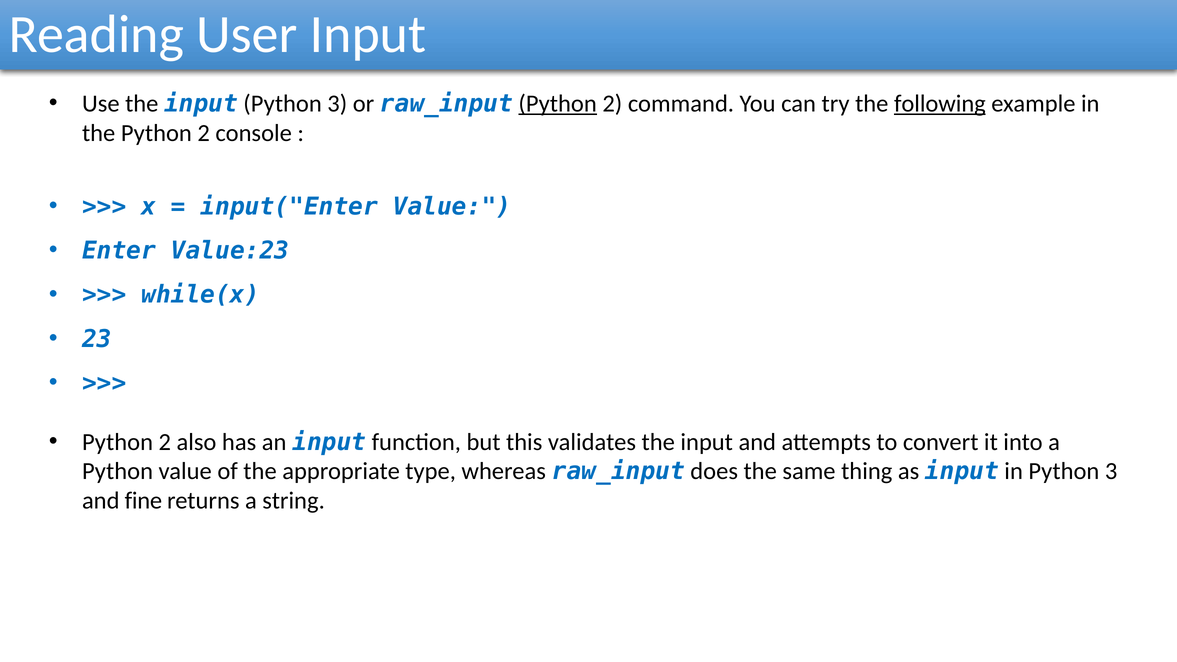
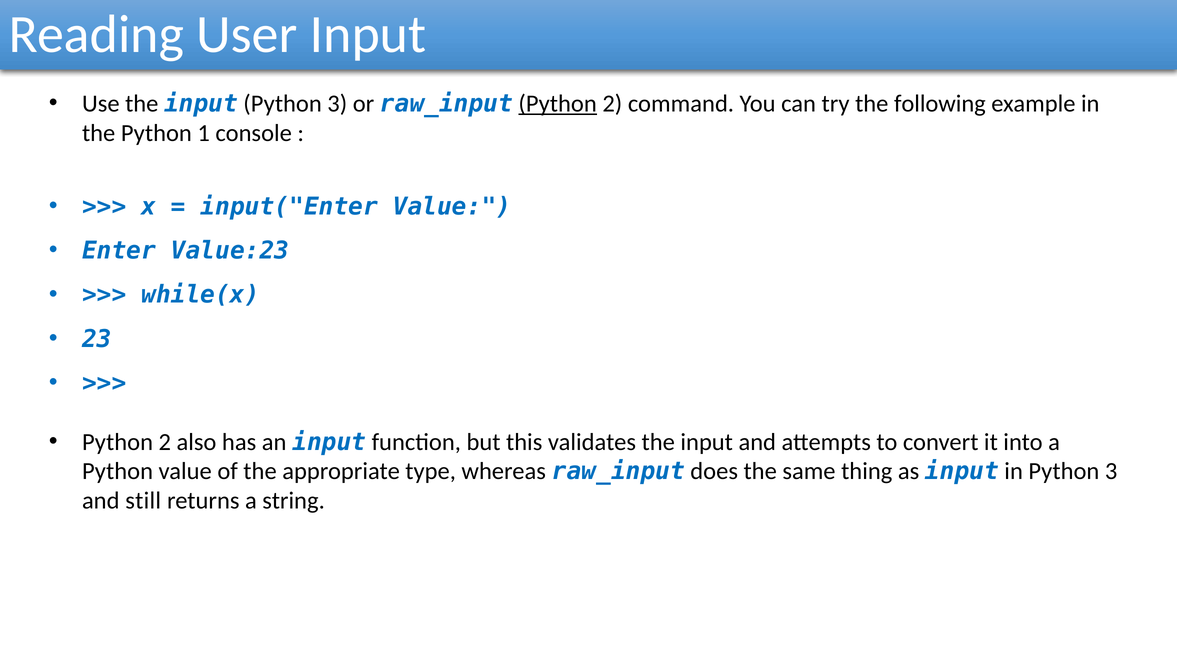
following underline: present -> none (940, 104)
the Python 2: 2 -> 1 (204, 133)
fine: fine -> still (143, 501)
